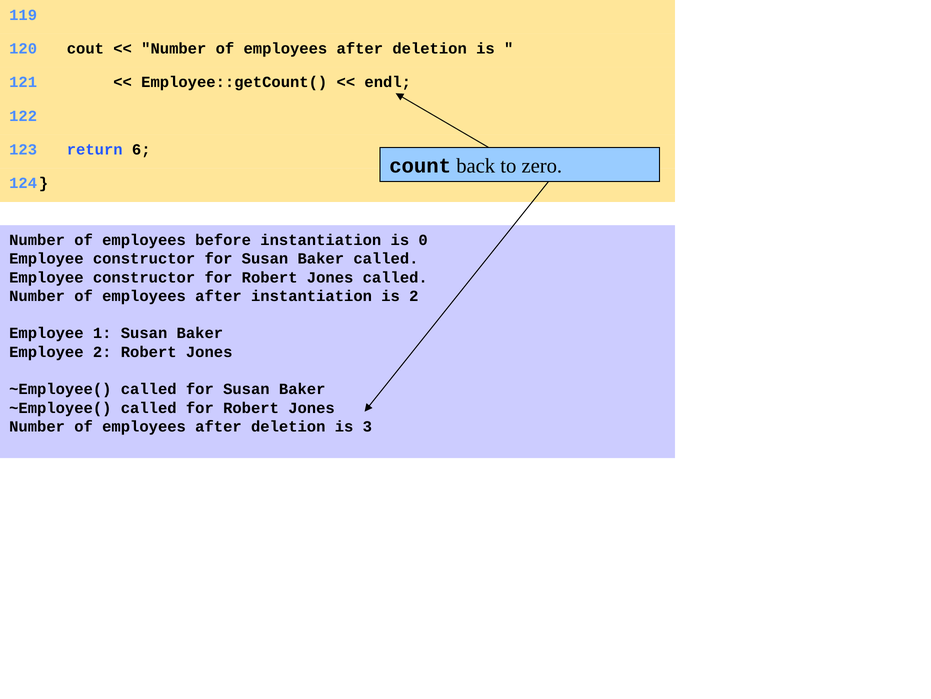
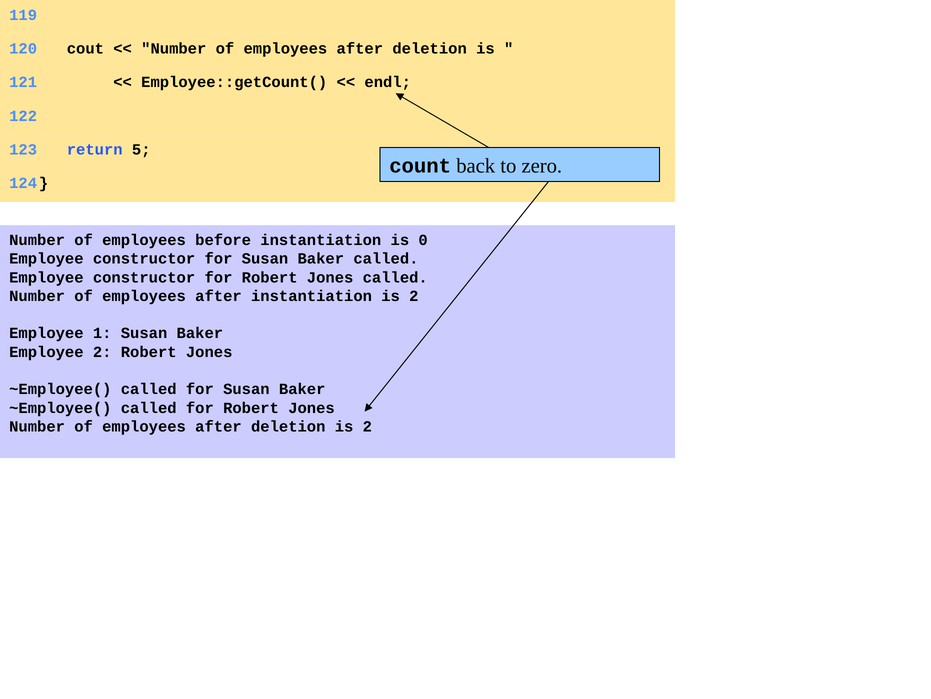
6: 6 -> 5 (141, 149)
deletion is 3: 3 -> 2 (367, 426)
